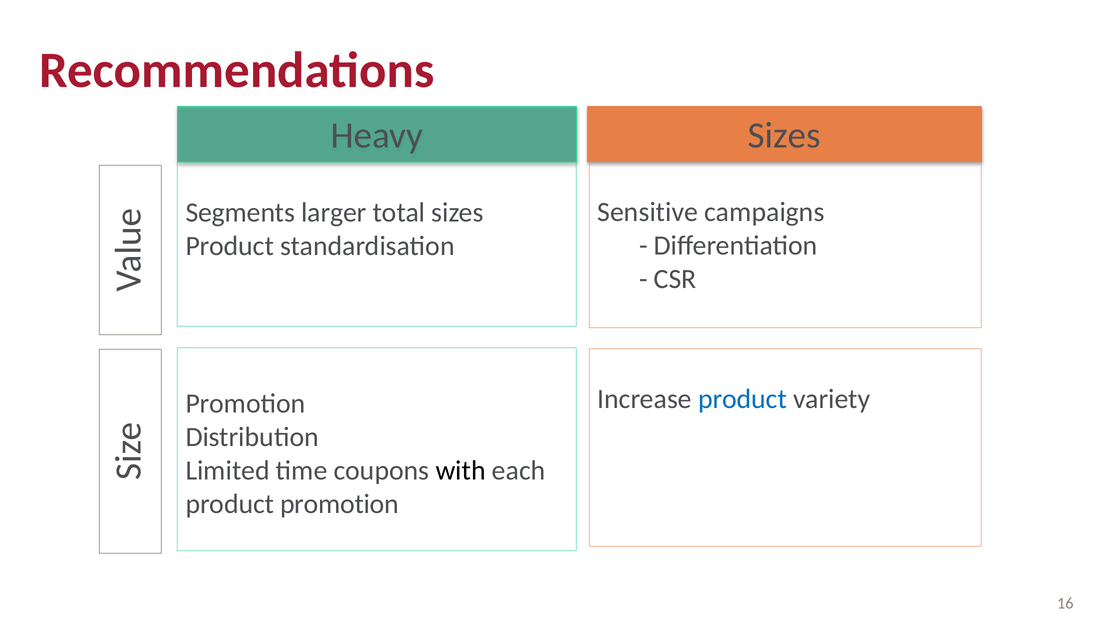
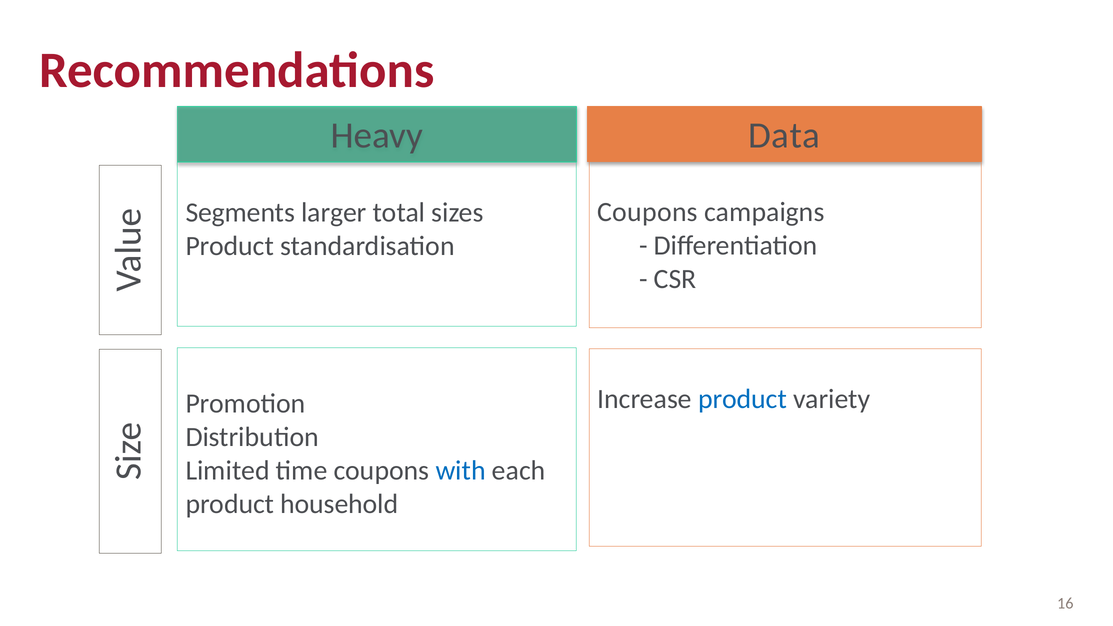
Sizes: Sizes -> Data (784, 135)
Sensitive: Sensitive -> Coupons (648, 212)
with colour: black -> blue (461, 471)
product promotion: promotion -> household (339, 504)
